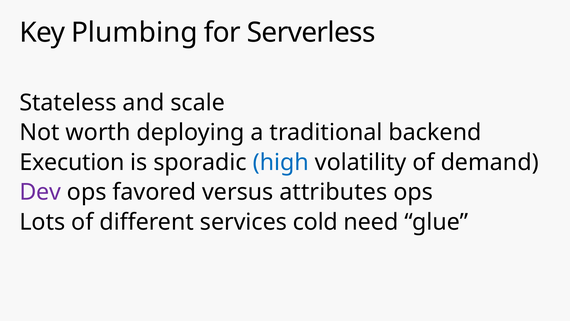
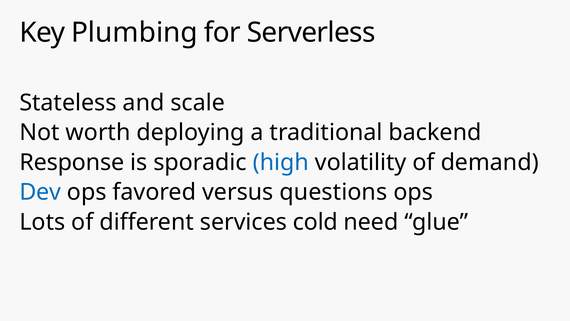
Execution: Execution -> Response (72, 162)
Dev colour: purple -> blue (40, 192)
attributes: attributes -> questions (333, 192)
